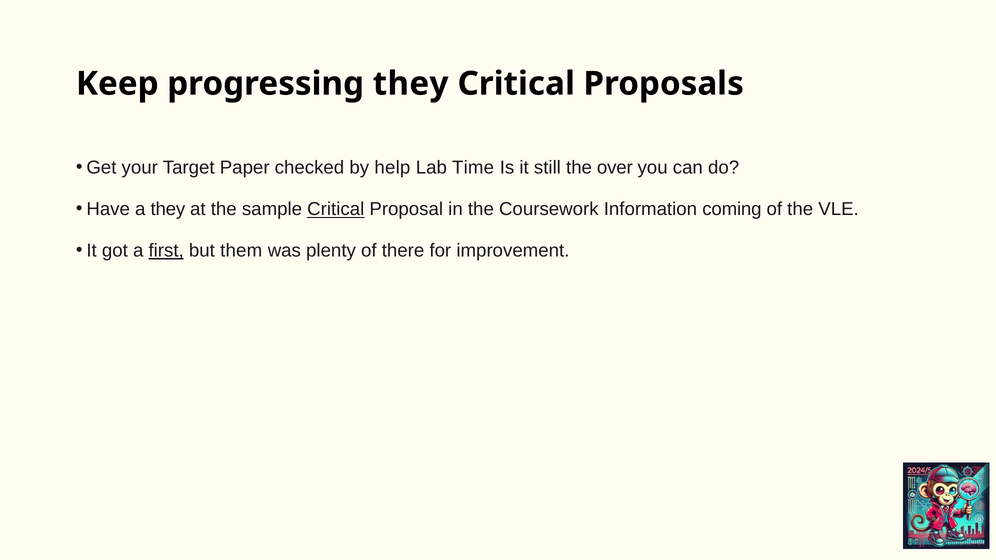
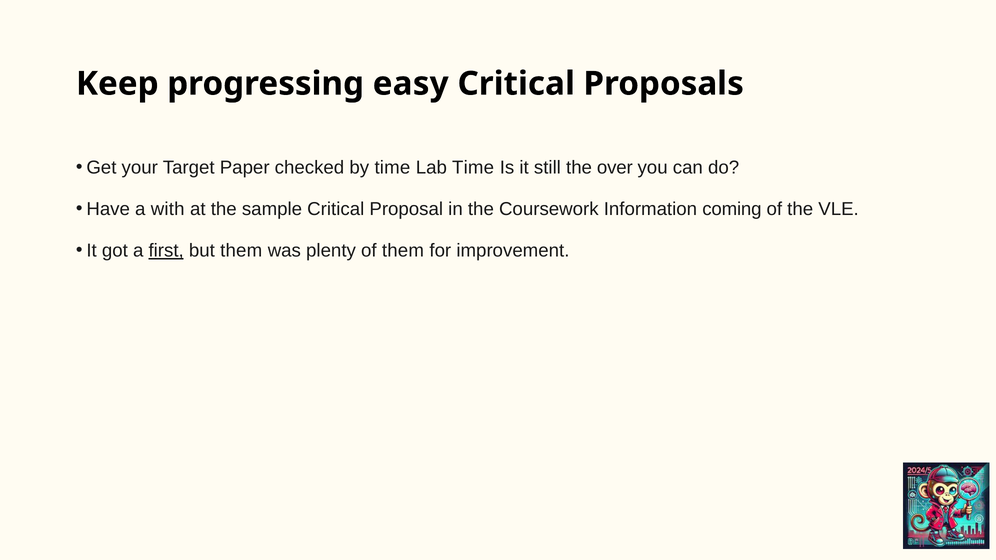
progressing they: they -> easy (411, 84)
by help: help -> time (392, 168)
a they: they -> with (168, 209)
Critical underline: present -> none (336, 209)
of there: there -> them (403, 251)
